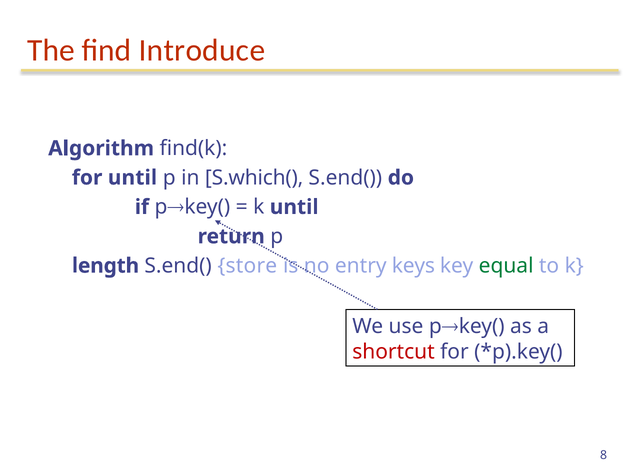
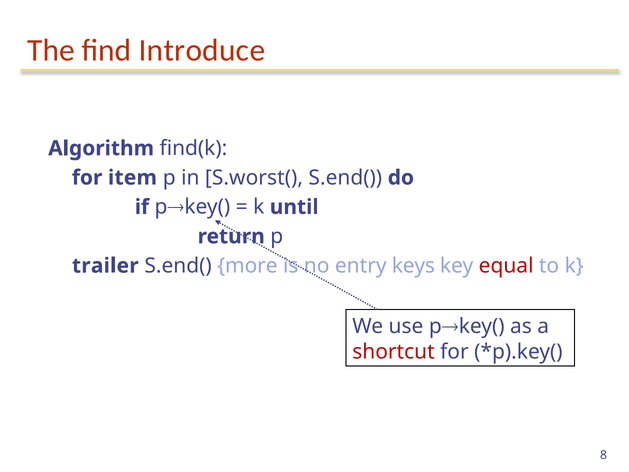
for until: until -> item (132, 178)
S.which(: S.which( -> S.worst( (254, 178)
length: length -> trailer (105, 266)
store: store -> more (247, 266)
equal colour: green -> red (506, 266)
